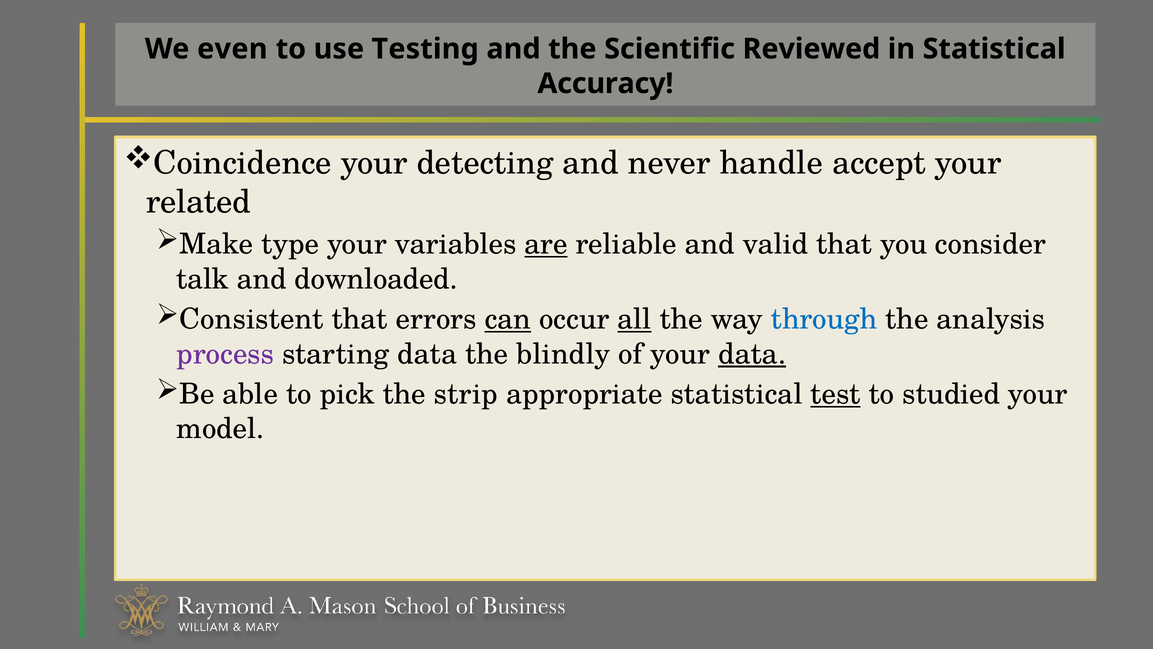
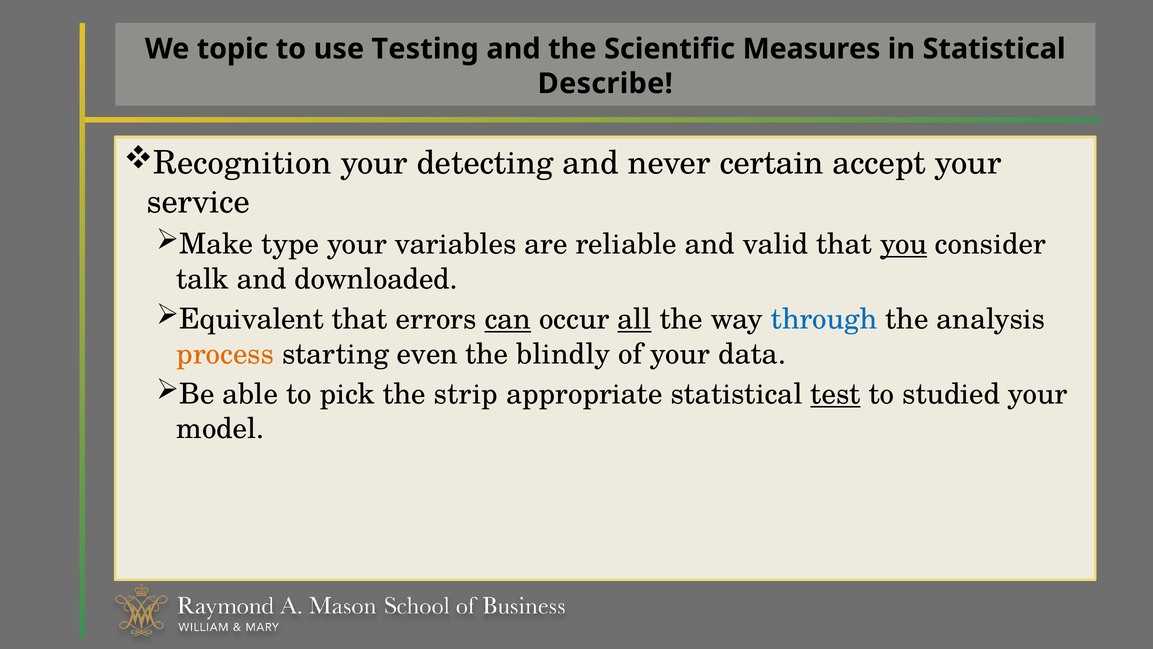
even: even -> topic (233, 49)
Reviewed: Reviewed -> Measures (811, 49)
Accuracy: Accuracy -> Describe (605, 83)
Coincidence: Coincidence -> Recognition (242, 163)
handle: handle -> certain (771, 163)
related: related -> service (198, 202)
are underline: present -> none (546, 244)
you underline: none -> present (904, 244)
Consistent: Consistent -> Equivalent (252, 319)
process colour: purple -> orange (225, 354)
starting data: data -> even (427, 354)
data underline: present -> none (752, 354)
